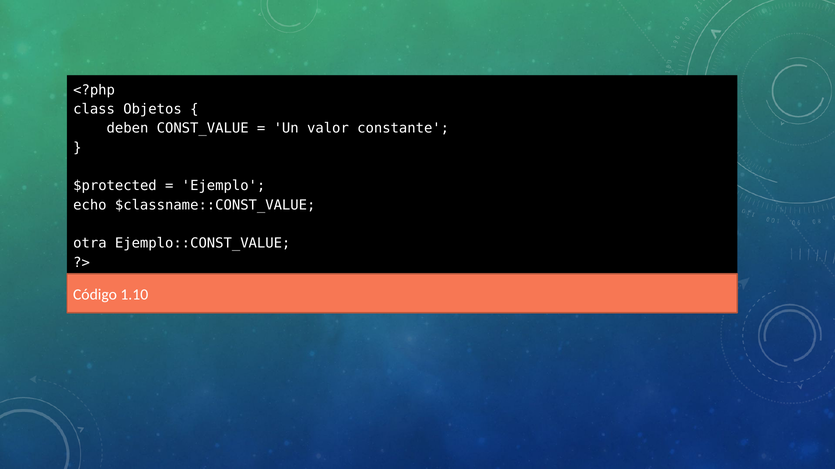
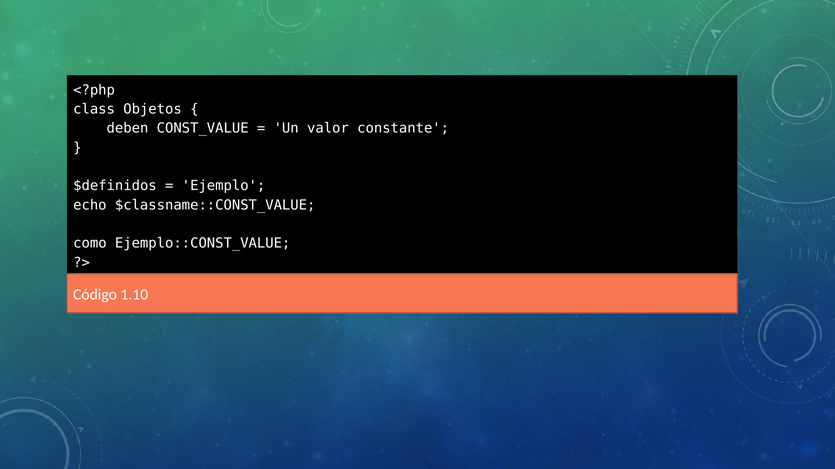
$protected: $protected -> $definidos (115, 186)
otra: otra -> como (90, 244)
